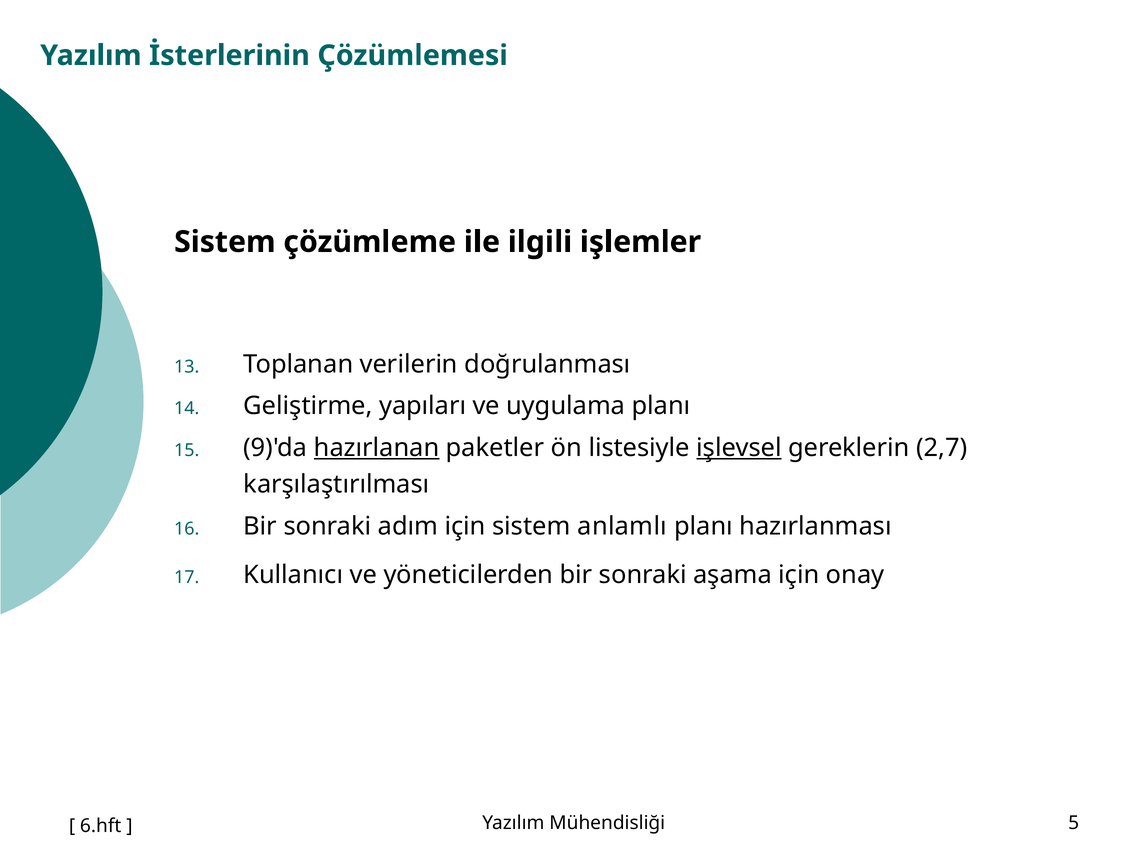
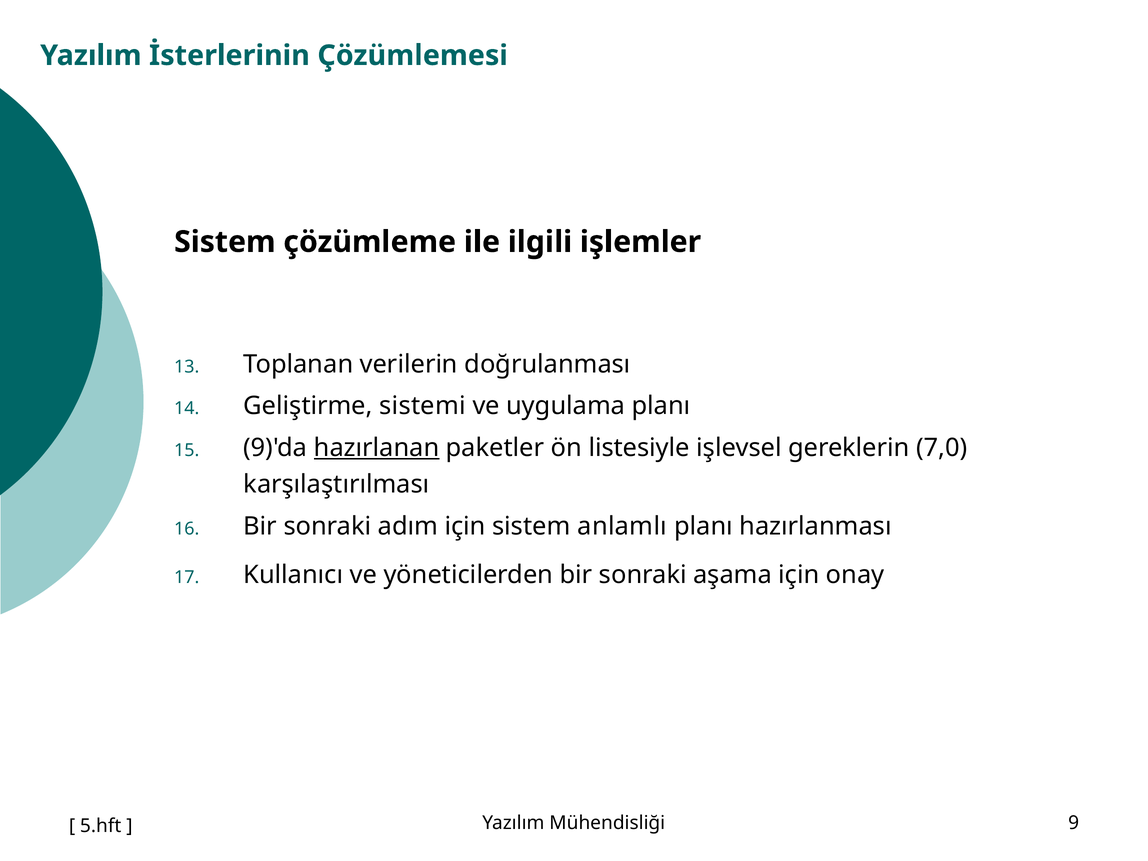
yapıları: yapıları -> sistemi (423, 406)
işlevsel underline: present -> none (739, 448)
2,7: 2,7 -> 7,0 (942, 448)
5: 5 -> 9 (1074, 823)
6.hft: 6.hft -> 5.hft (101, 826)
